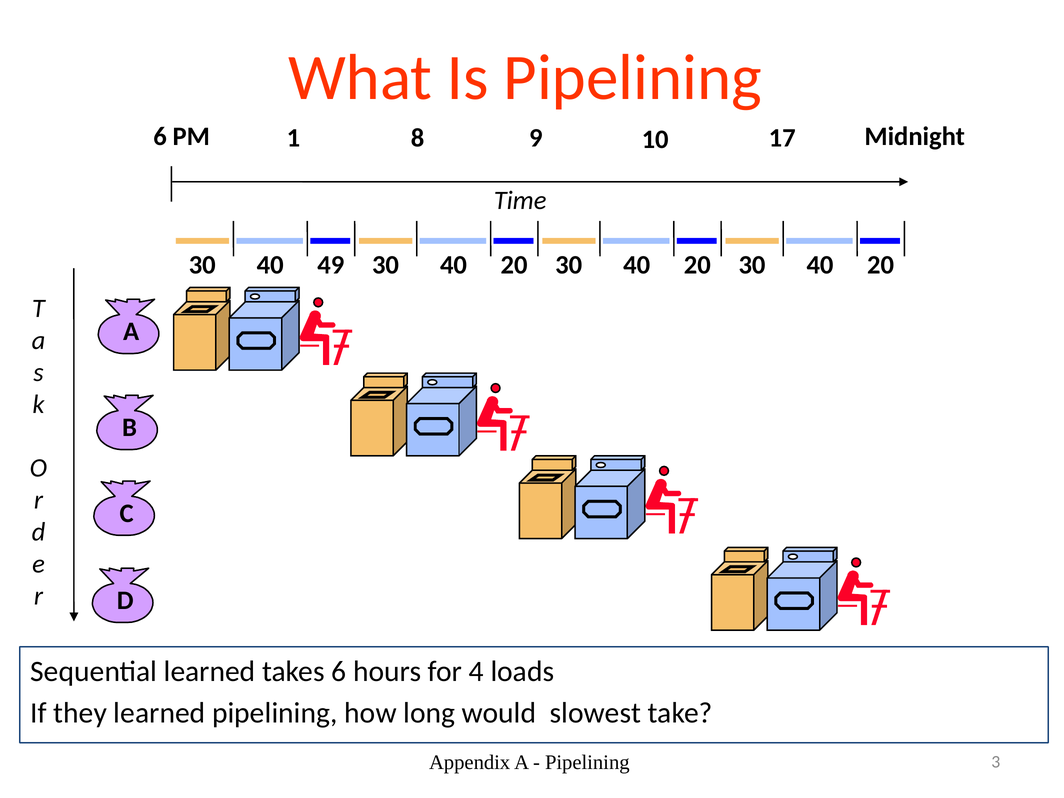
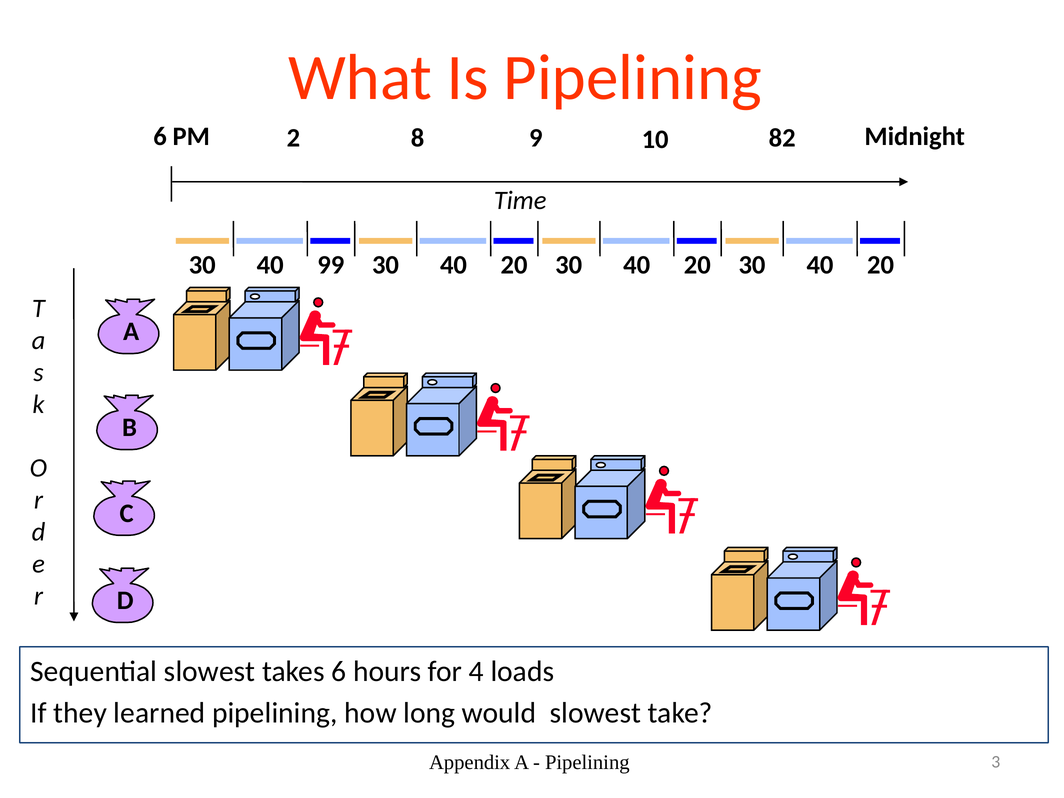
1: 1 -> 2 (293, 138)
17: 17 -> 82 (782, 138)
49: 49 -> 99 (331, 265)
Sequential learned: learned -> slowest (210, 671)
